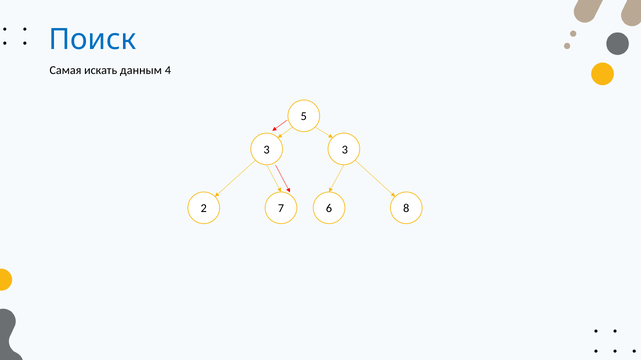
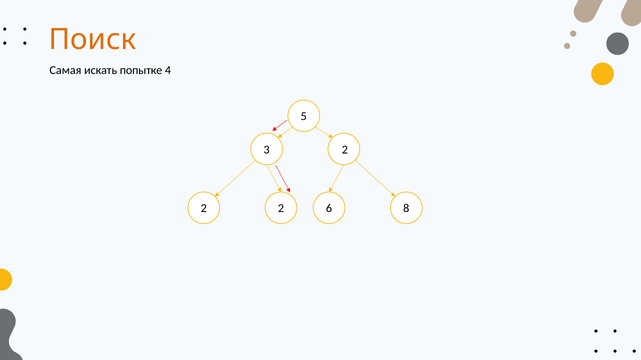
Поиск colour: blue -> orange (92, 39)
данным: данным -> попытке (141, 71)
3 3: 3 -> 2 (345, 150)
7: 7 -> 2 (281, 209)
